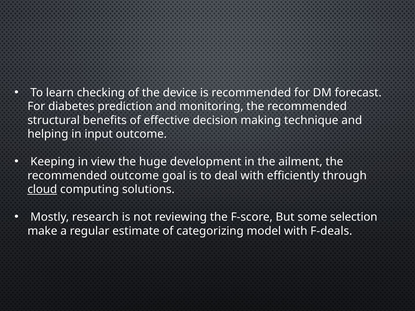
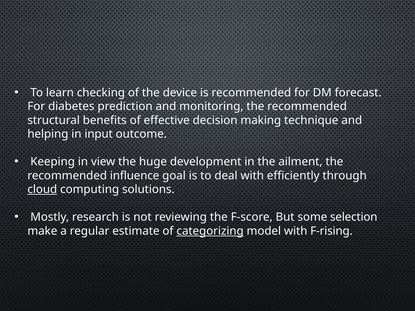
recommended outcome: outcome -> influence (135, 176)
categorizing underline: none -> present (210, 231)
F-deals: F-deals -> F-rising (331, 231)
